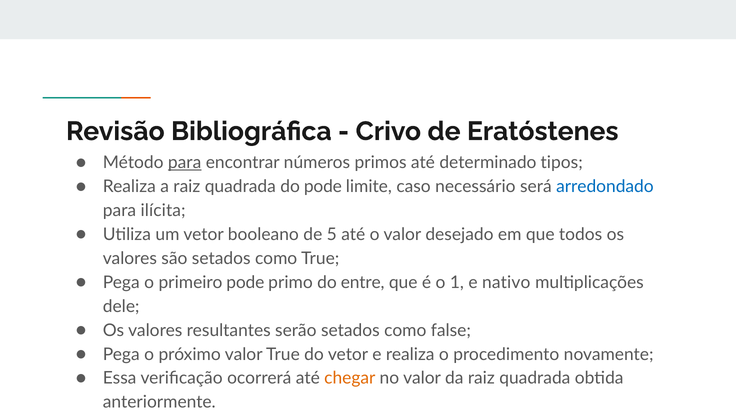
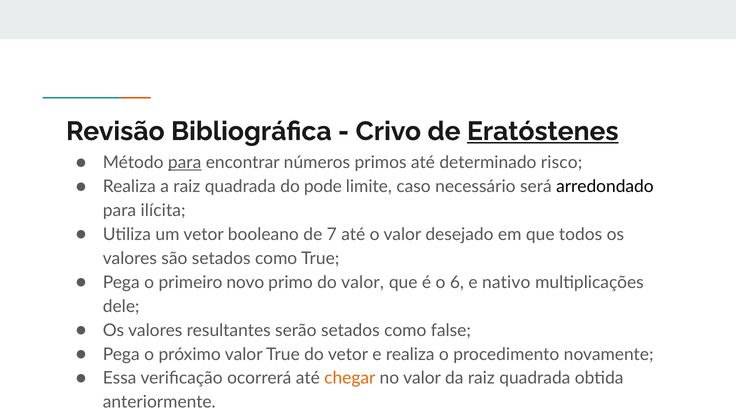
Eratóstenes underline: none -> present (543, 131)
tipos: tipos -> risco (562, 163)
arredondado colour: blue -> black (605, 187)
5: 5 -> 7 (332, 234)
primeiro pode: pode -> novo (245, 282)
do entre: entre -> valor (363, 282)
1: 1 -> 6 (457, 282)
